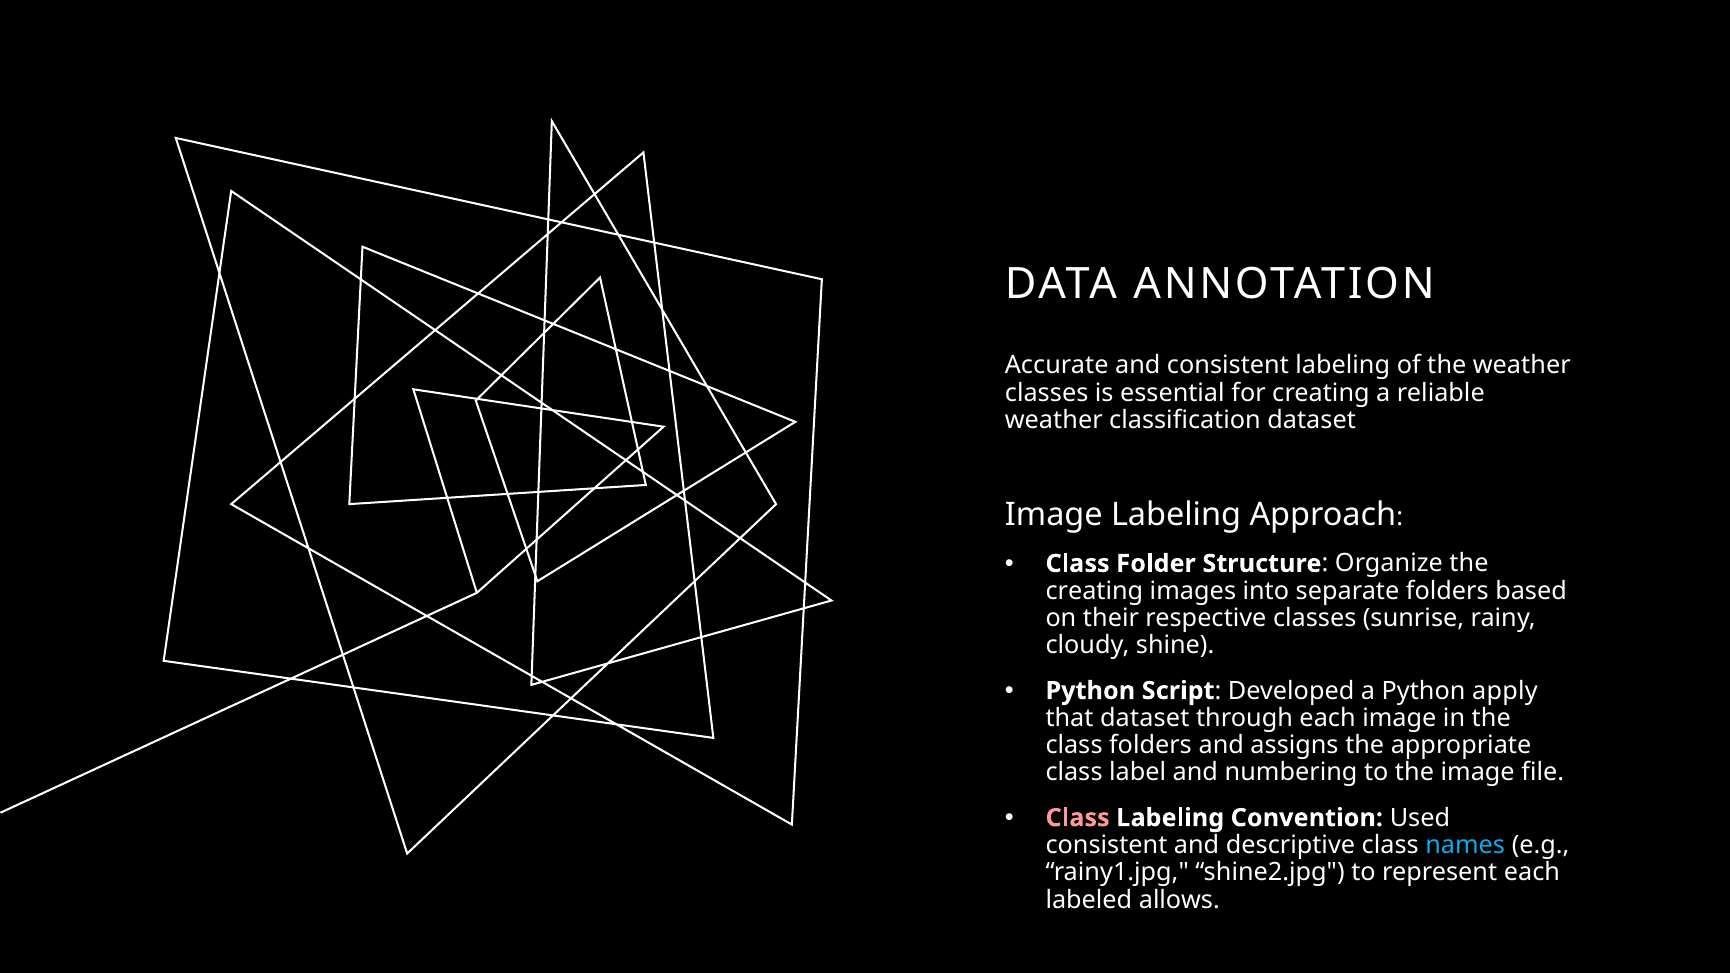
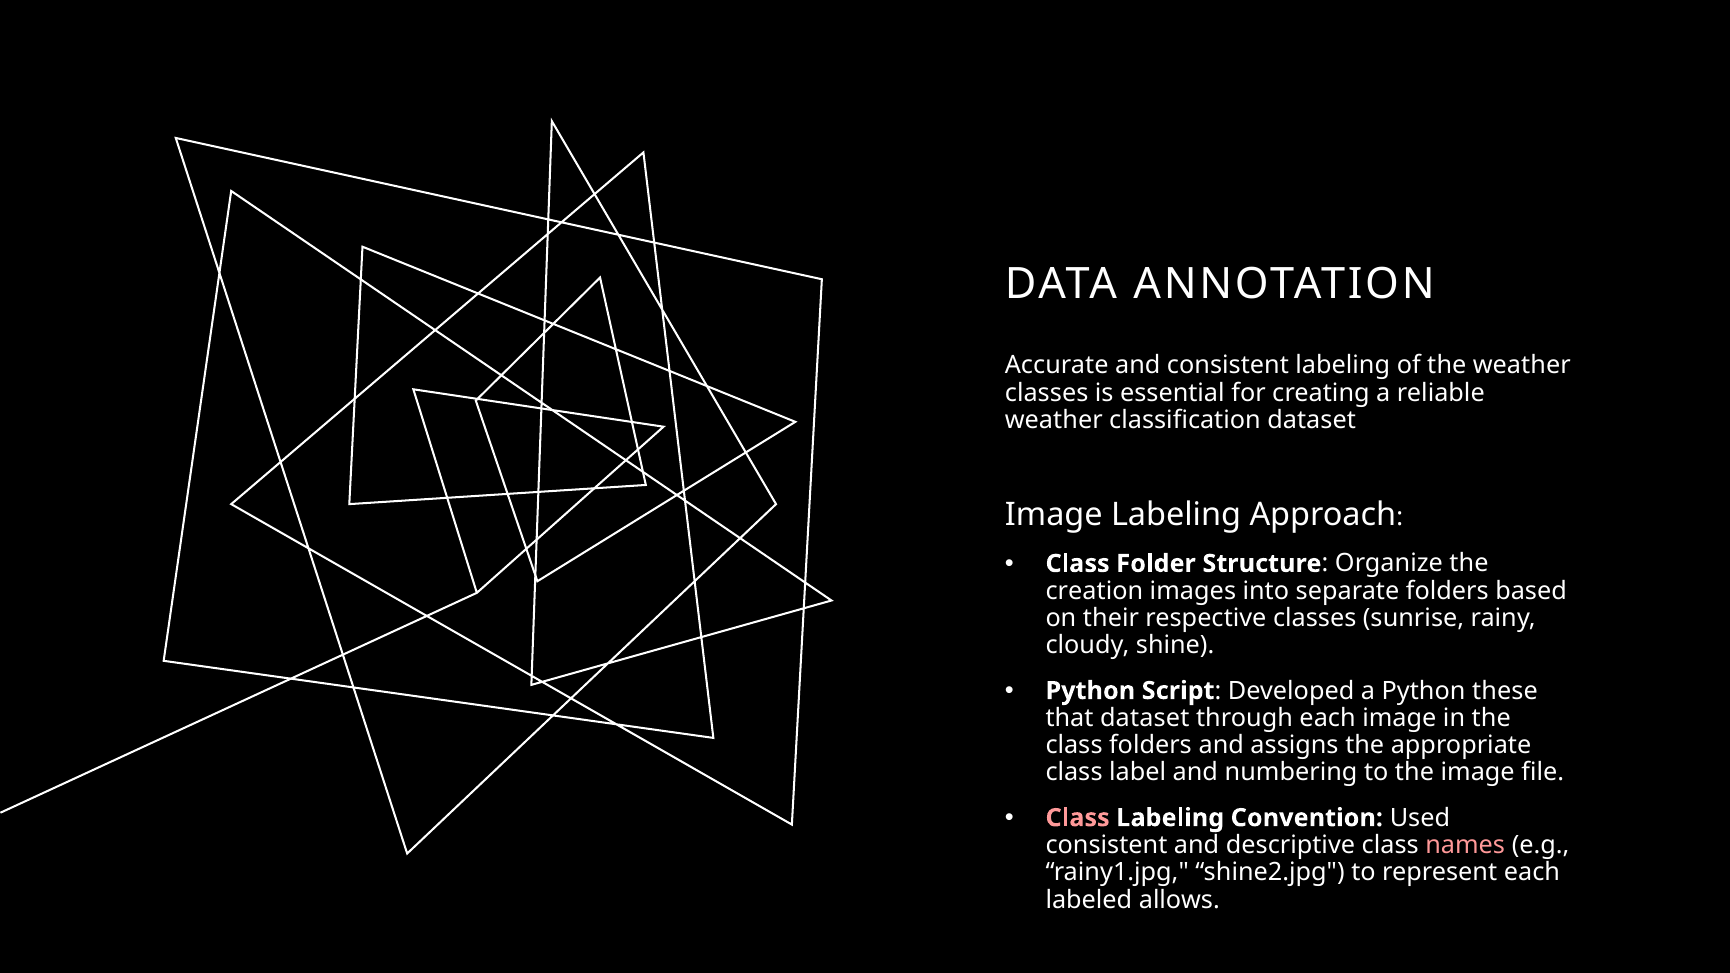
creating: creating -> creation (1094, 591)
apply: apply -> these (1505, 691)
names colour: light blue -> pink (1465, 845)
